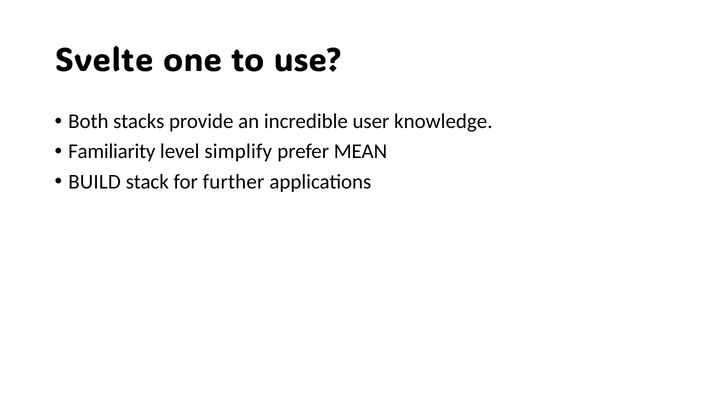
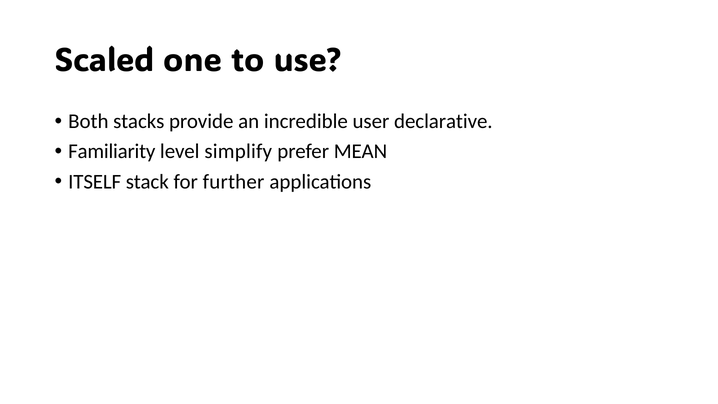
Svelte: Svelte -> Scaled (105, 60)
knowledge: knowledge -> declarative (443, 121)
BUILD: BUILD -> ITSELF (95, 182)
